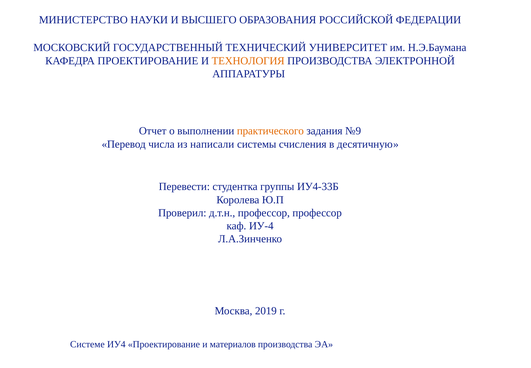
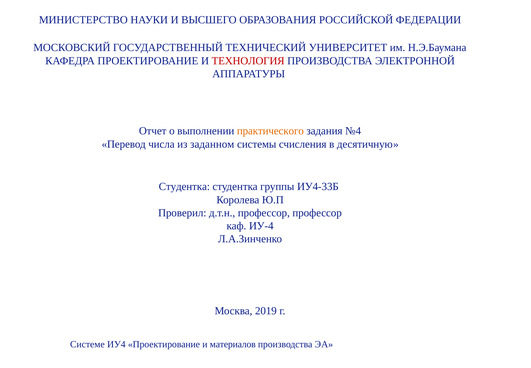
ТЕХНОЛОГИЯ colour: orange -> red (248, 61)
№9: №9 -> №4 (353, 131)
написали: написали -> заданном (212, 144)
Перевести: Перевести -> Студентка (184, 186)
